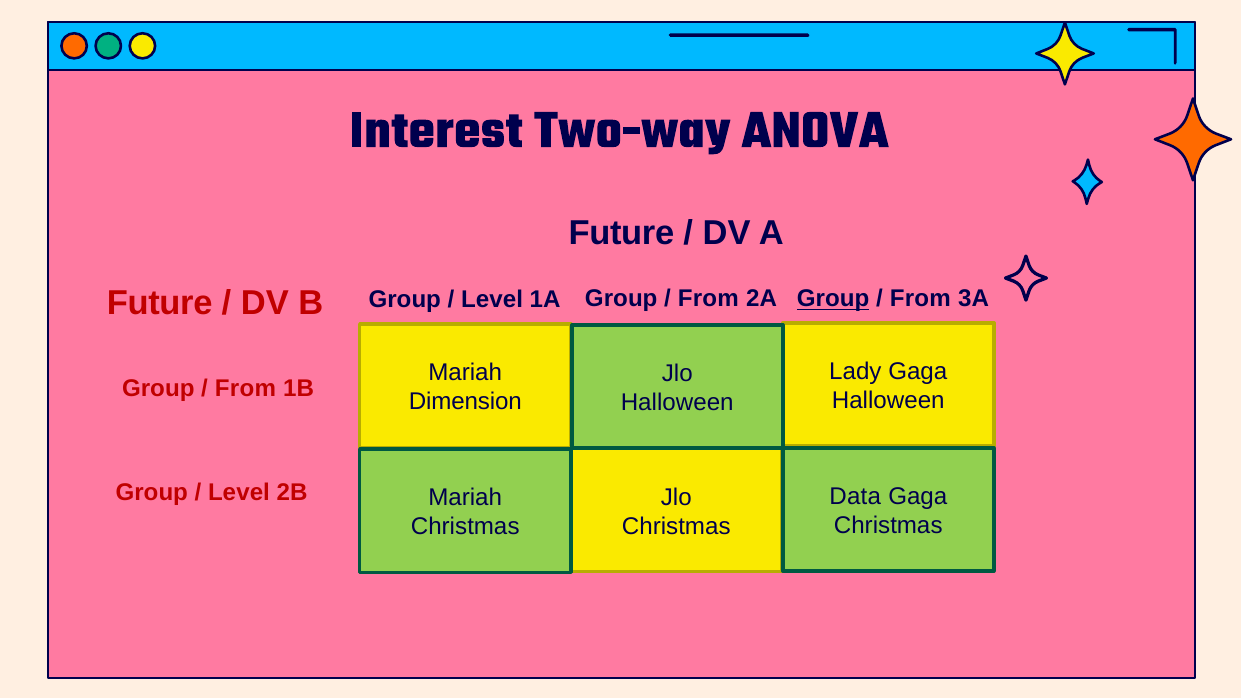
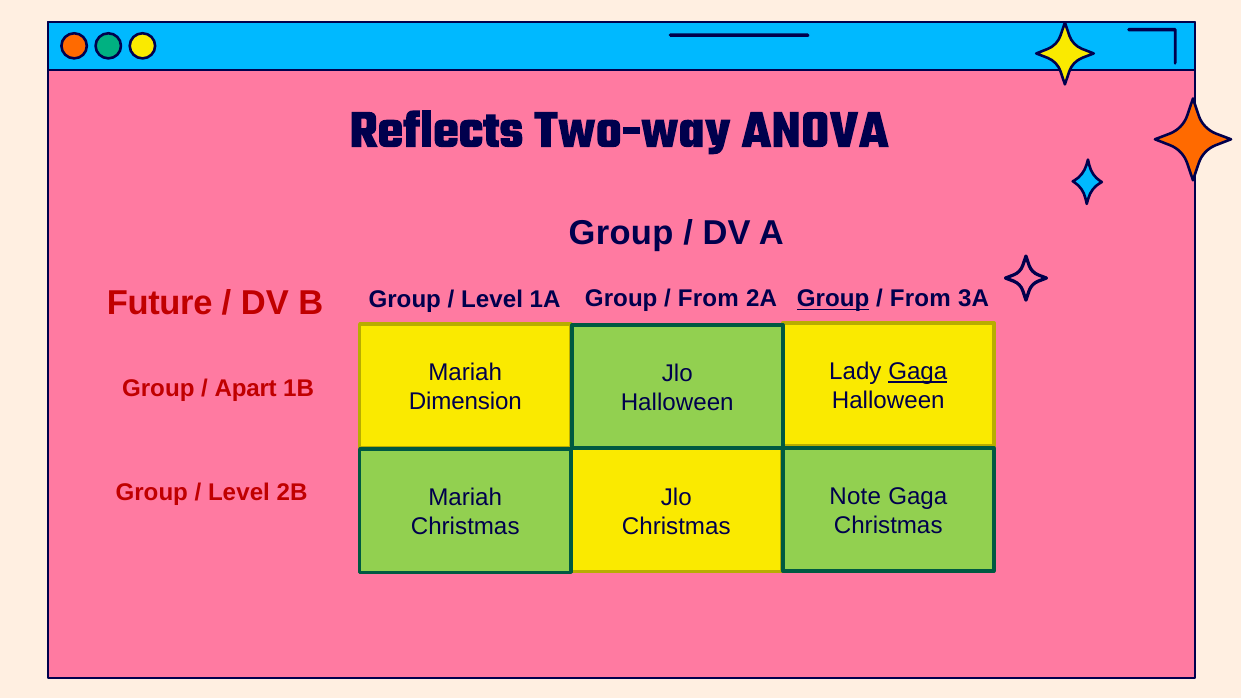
Interest: Interest -> Reflects (437, 129)
Future: Future -> Group (621, 233)
Gaga underline: none -> present (918, 372)
From: From -> Apart (246, 388)
Data: Data -> Note (855, 497)
